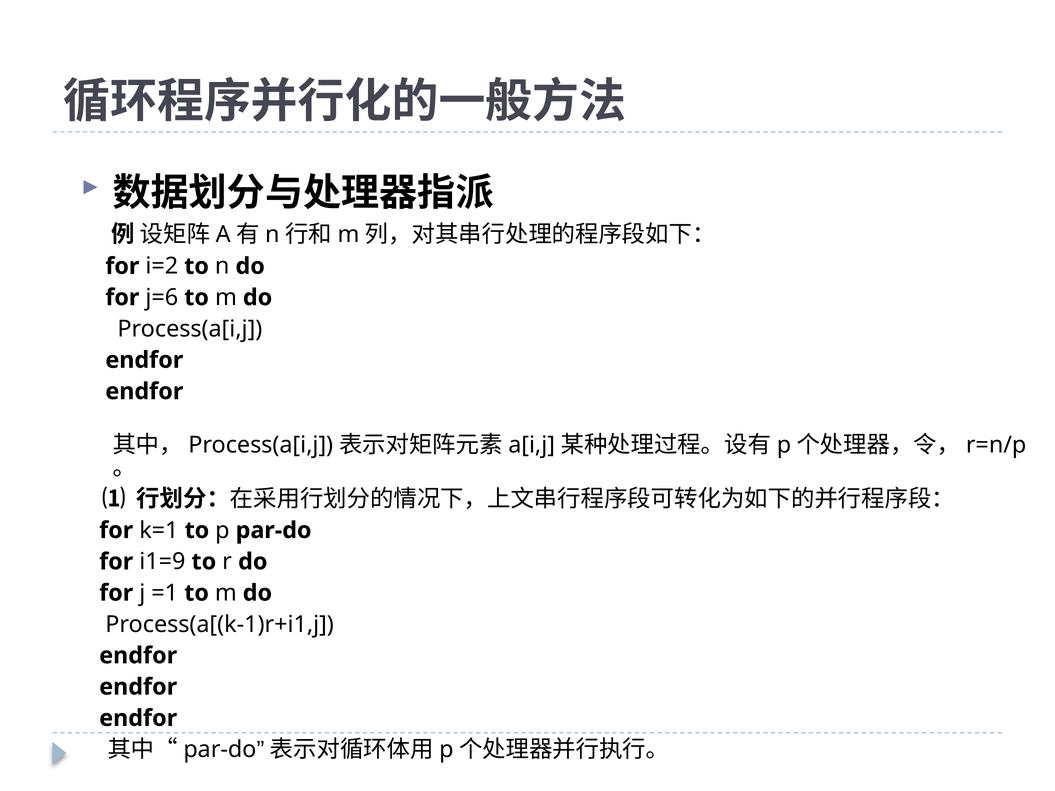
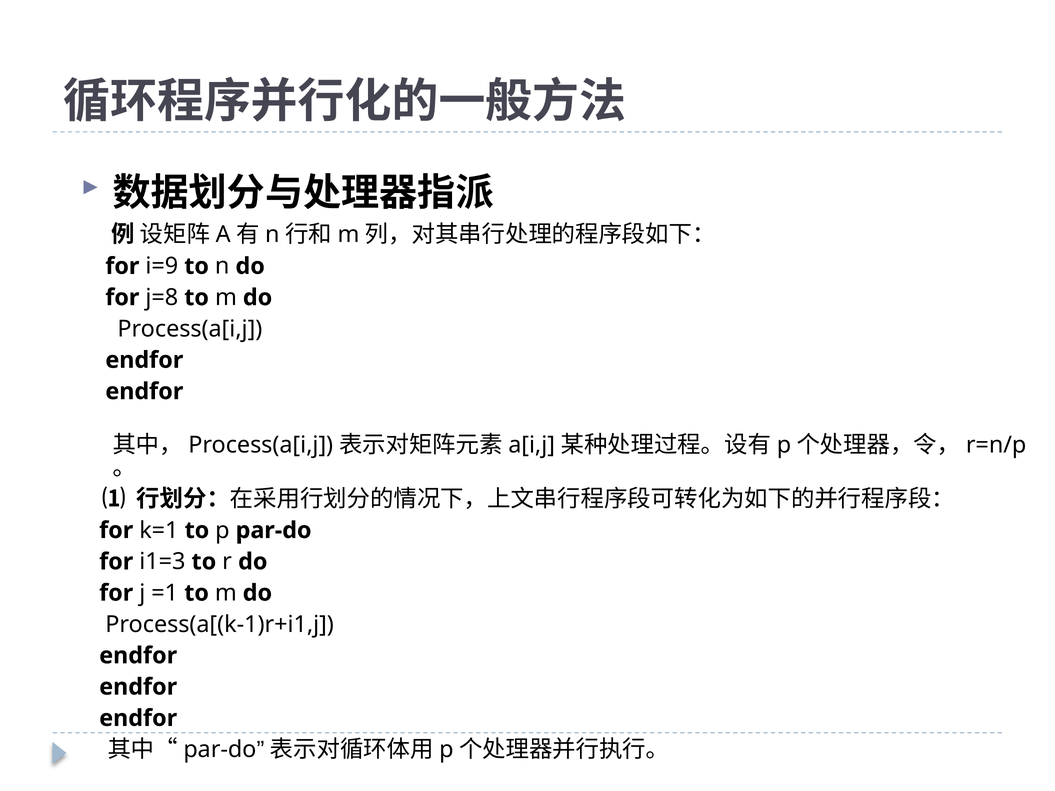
i=2: i=2 -> i=9 (162, 266)
j=6: j=6 -> j=8 (162, 298)
i1=9: i1=9 -> i1=3 (162, 562)
